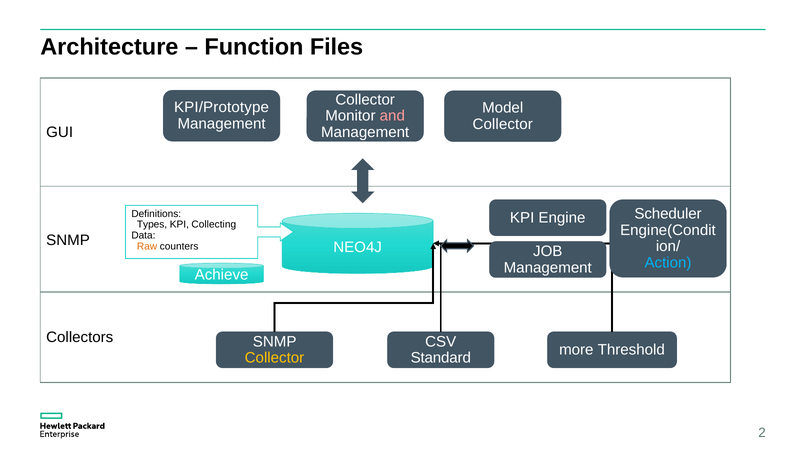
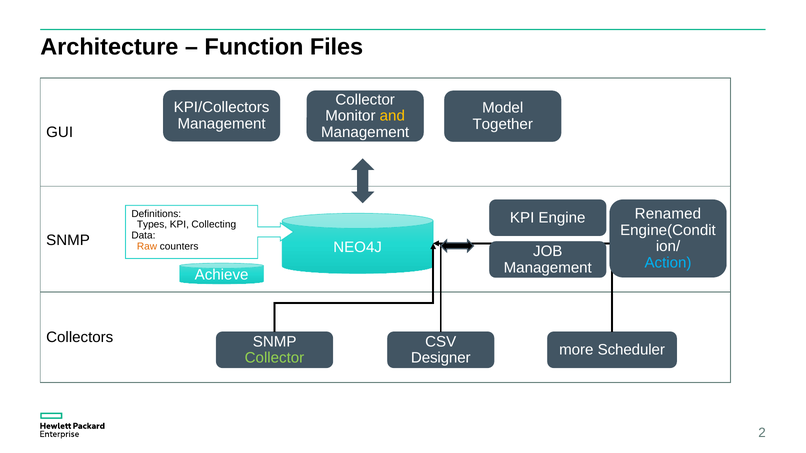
KPI/Prototype: KPI/Prototype -> KPI/Collectors (222, 108)
and colour: pink -> yellow (392, 116)
Collector: Collector -> Together (503, 124)
Scheduler: Scheduler -> Renamed (668, 214)
Threshold: Threshold -> Scheduler (631, 350)
Collector colour: yellow -> light green (274, 358)
Standard: Standard -> Designer (441, 358)
